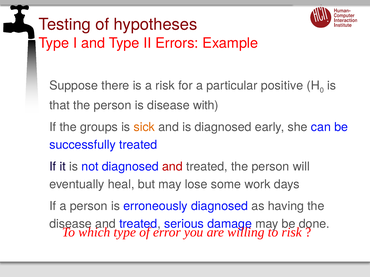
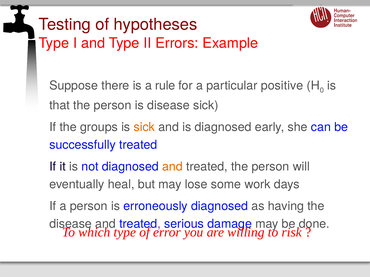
a risk: risk -> rule (165, 86)
disease with: with -> sick (206, 105)
and colour: red -> orange (172, 167)
